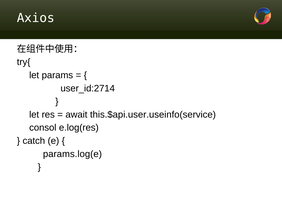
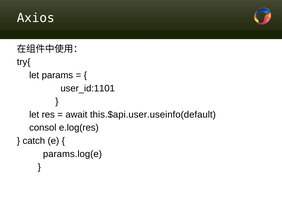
user_id:2714: user_id:2714 -> user_id:1101 (88, 89)
this.$api.user.useinfo(service: this.$api.user.useinfo(service -> this.$api.user.useinfo(default (153, 115)
